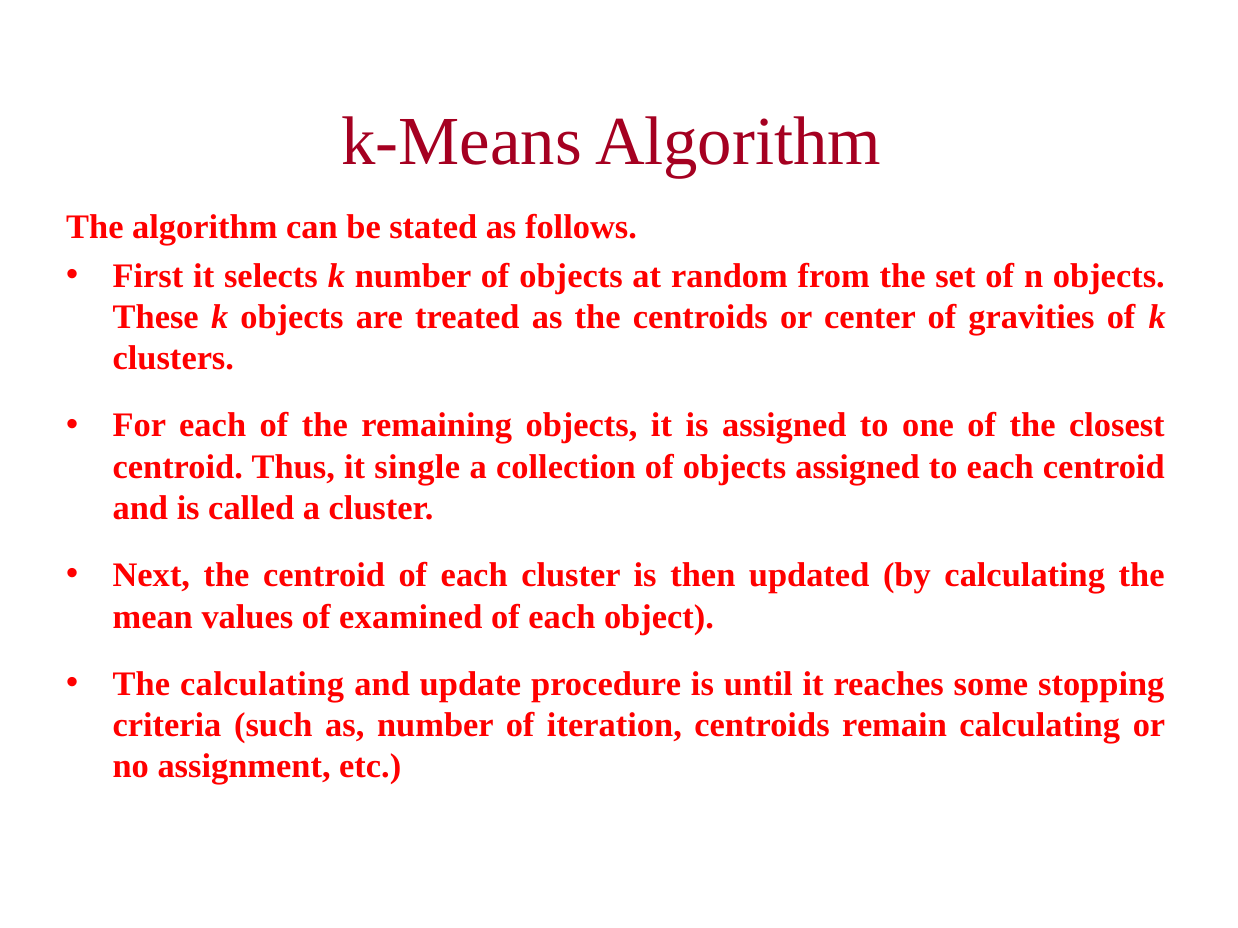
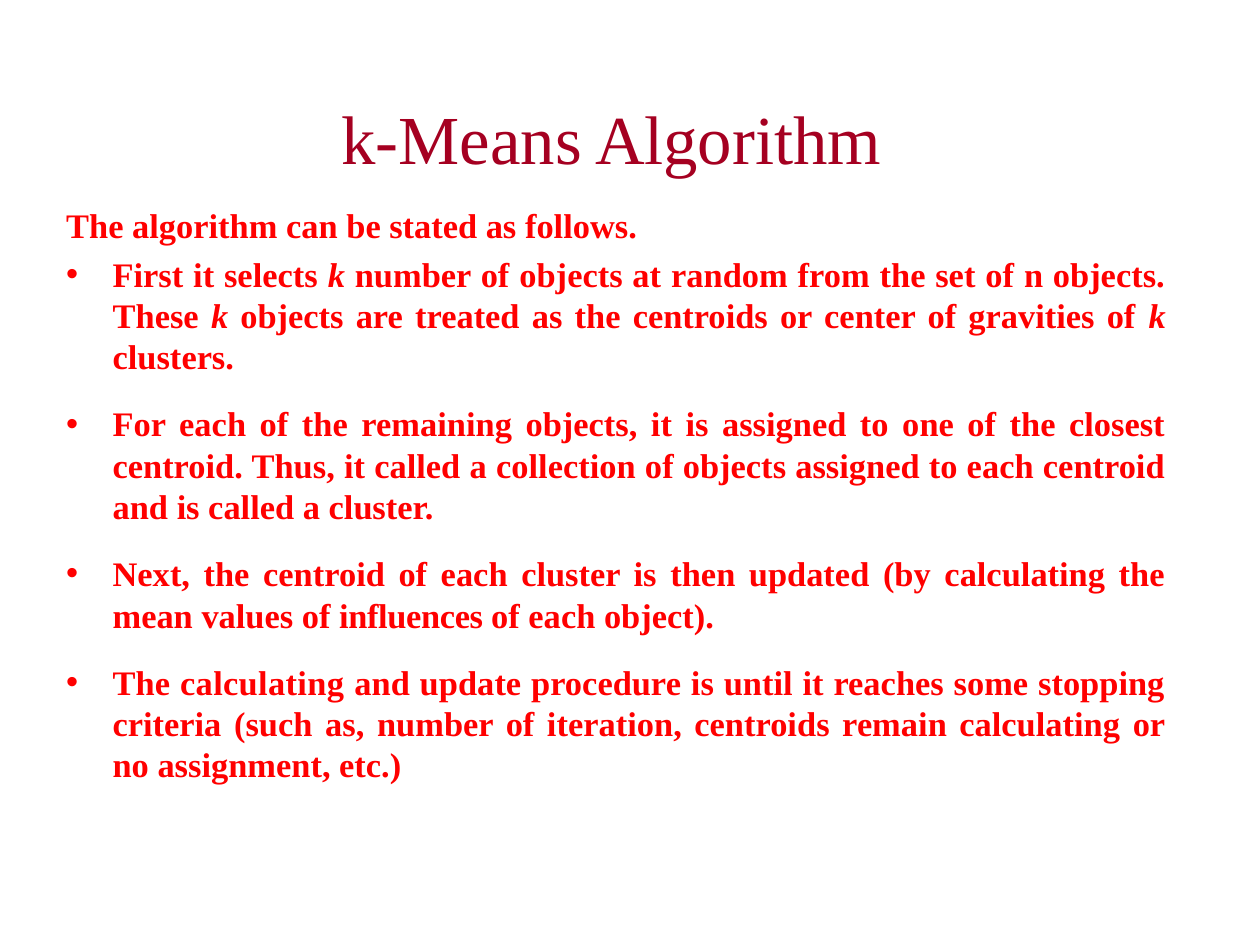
it single: single -> called (417, 467)
examined: examined -> influences (411, 617)
